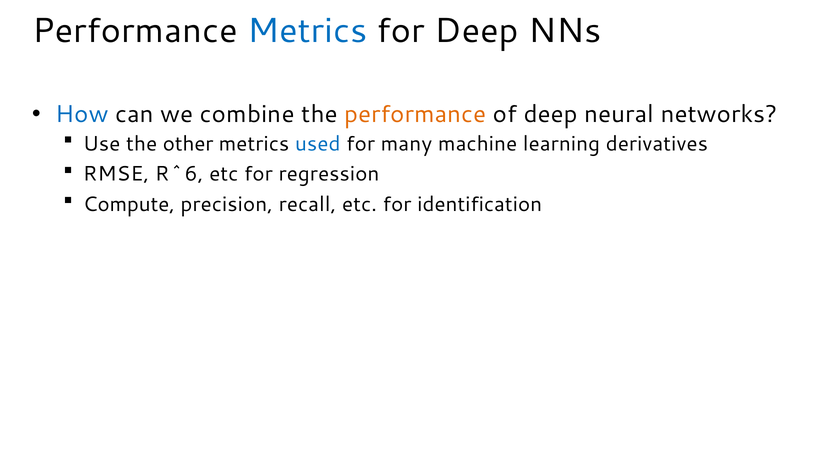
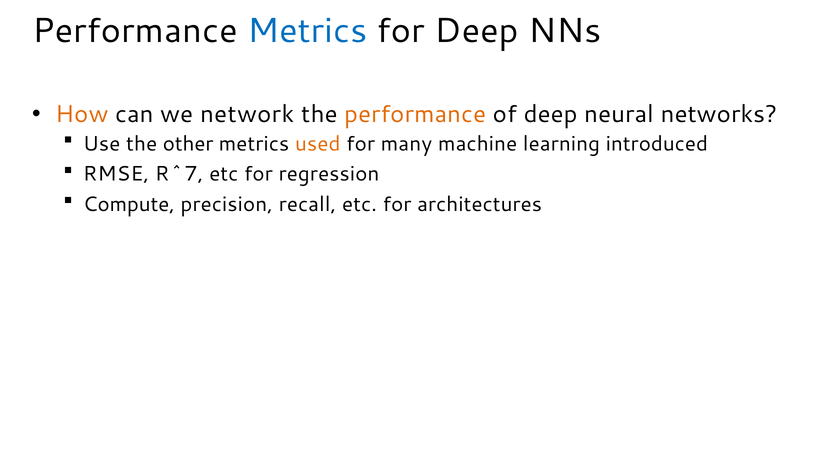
How colour: blue -> orange (82, 114)
combine: combine -> network (247, 114)
used colour: blue -> orange (318, 144)
derivatives: derivatives -> introduced (657, 144)
R^6: R^6 -> R^7 (179, 174)
identification: identification -> architectures (480, 204)
